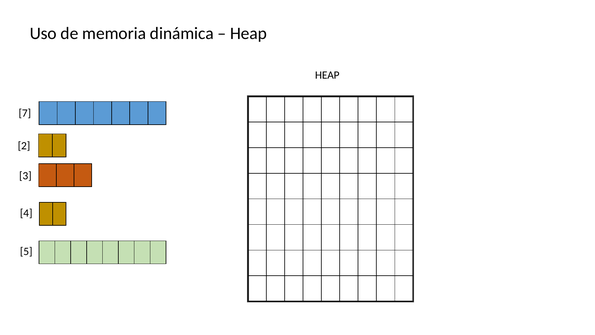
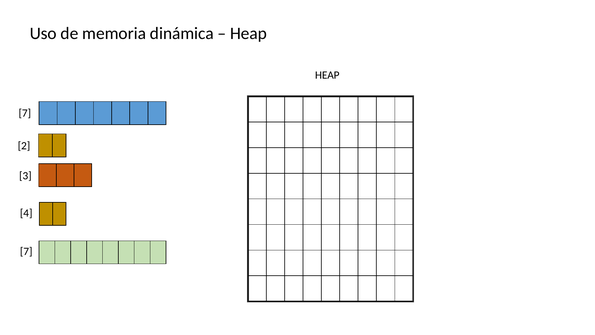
5: 5 -> 7 (26, 251)
